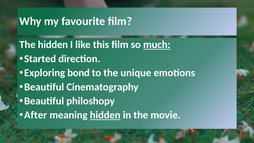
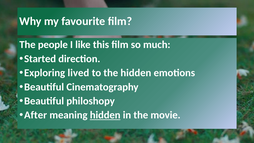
The hidden: hidden -> people (53, 45)
much underline: present -> none (157, 45)
bond: bond -> lived (78, 73)
the unique: unique -> hidden (136, 73)
